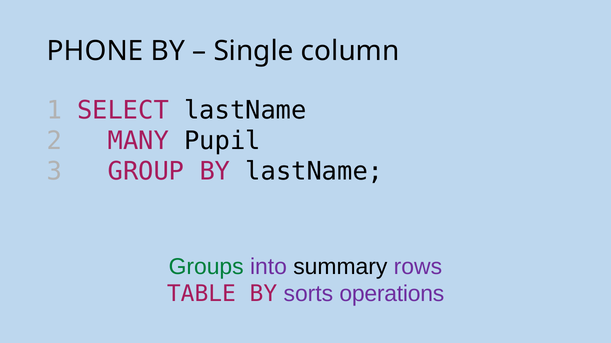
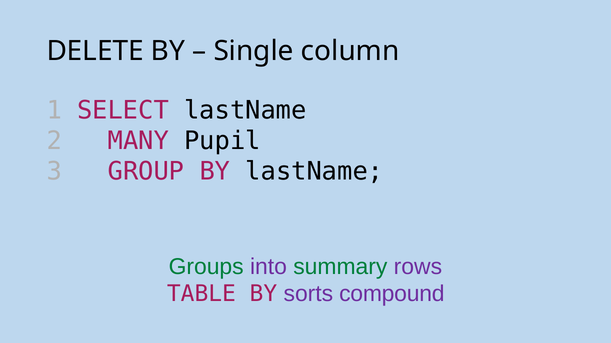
PHONE: PHONE -> DELETE (95, 51)
summary colour: black -> green (340, 267)
operations: operations -> compound (392, 294)
